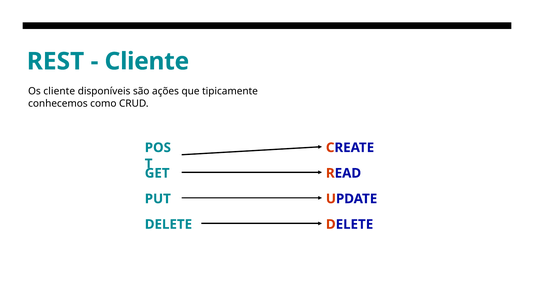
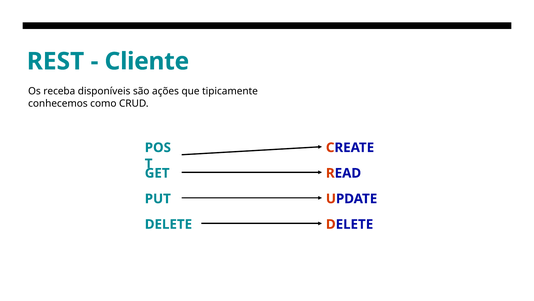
Os cliente: cliente -> receba (59, 91)
